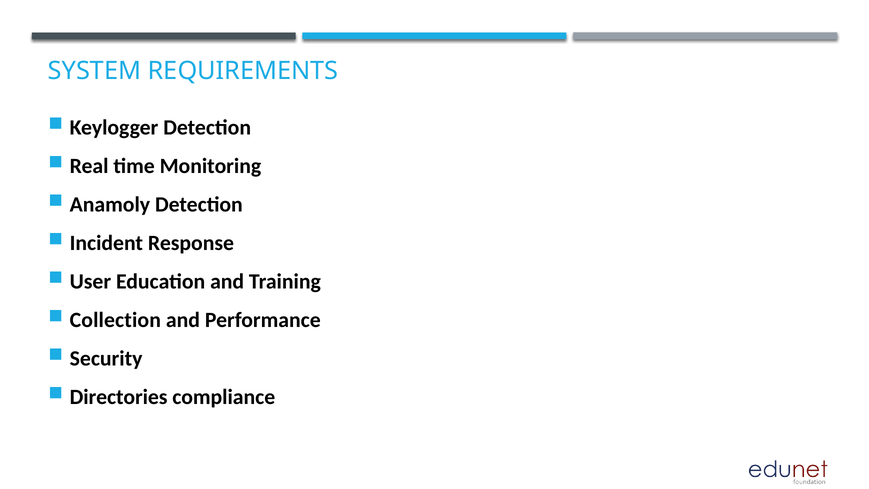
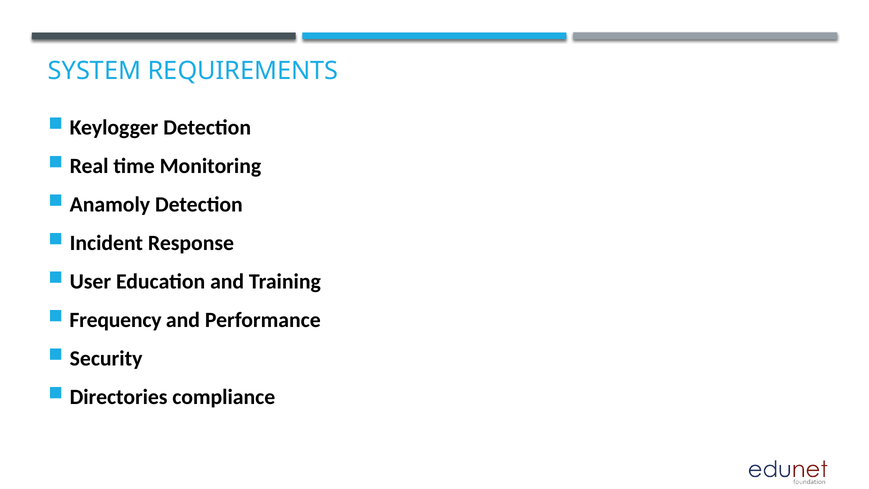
Collection: Collection -> Frequency (115, 320)
